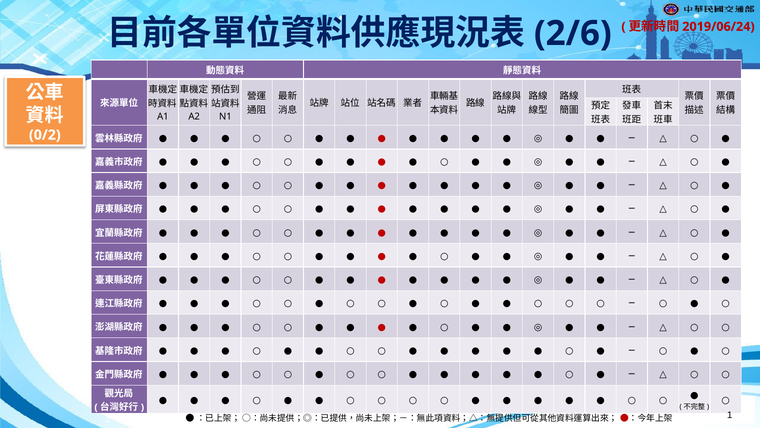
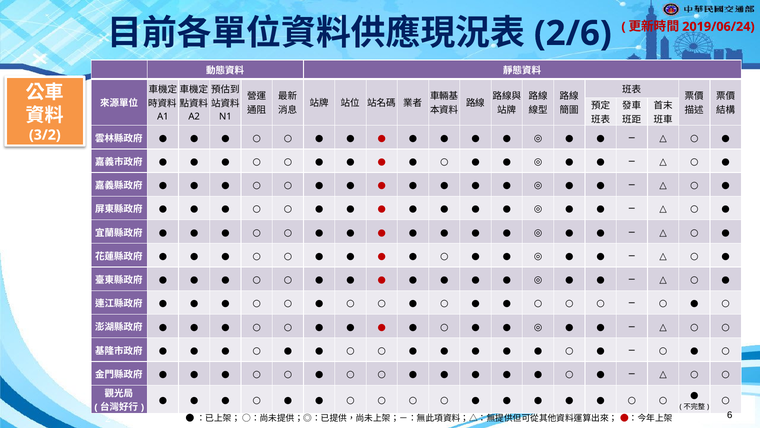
0/2: 0/2 -> 3/2 (45, 135)
1: 1 -> 6 (730, 414)
